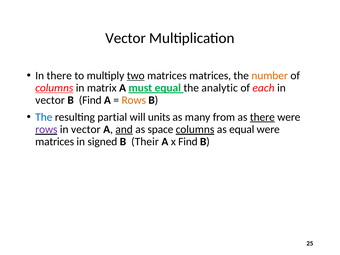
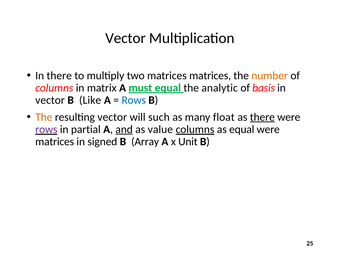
two underline: present -> none (136, 76)
columns underline: present -> none (54, 88)
each: each -> basis (264, 88)
B Find: Find -> Like (90, 100)
Rows colour: orange -> blue (134, 100)
The colour: blue -> orange (44, 117)
resulting partial: partial -> vector (112, 117)
units: units -> such (159, 117)
from: from -> float (224, 117)
vector: vector -> partial (86, 129)
space: space -> value (160, 129)
Their: Their -> Array (145, 142)
x Find: Find -> Unit (188, 142)
